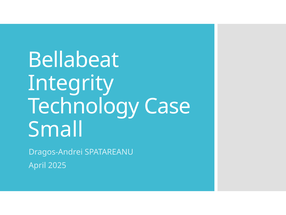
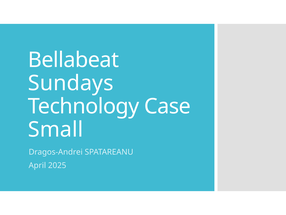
Integrity: Integrity -> Sundays (71, 83)
